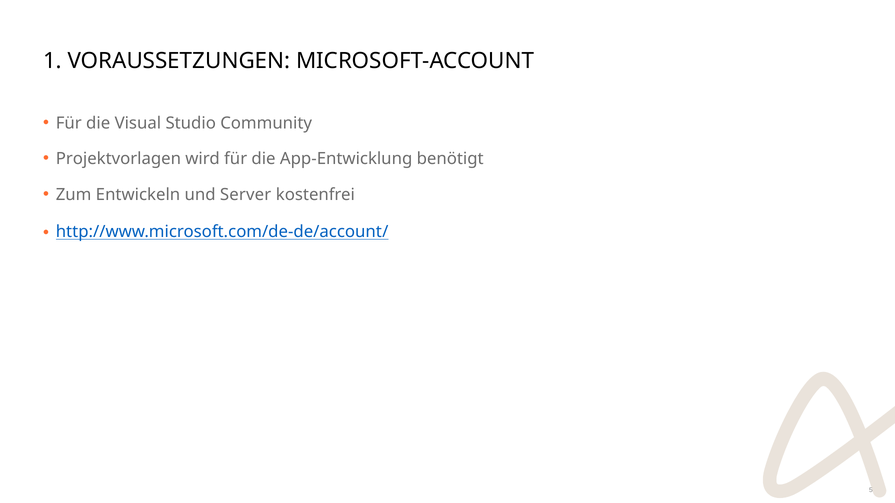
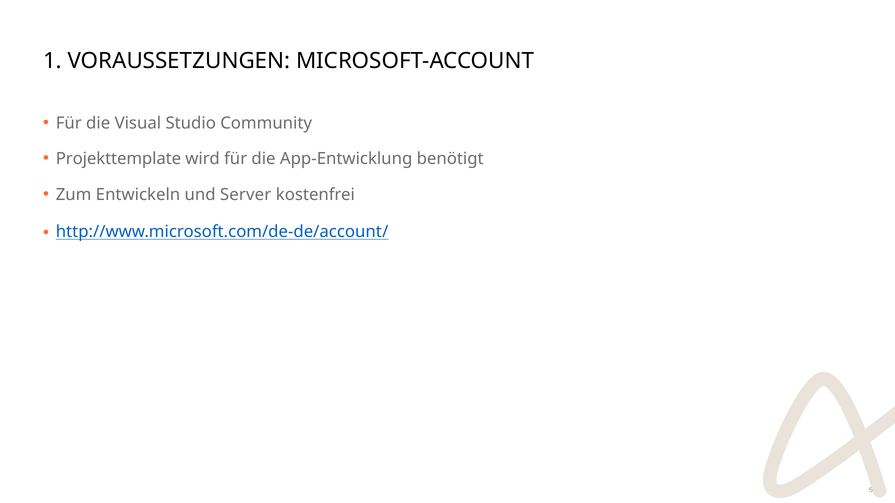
Projektvorlagen: Projektvorlagen -> Projekttemplate (118, 159)
